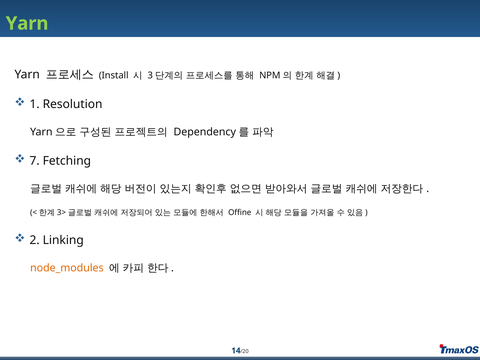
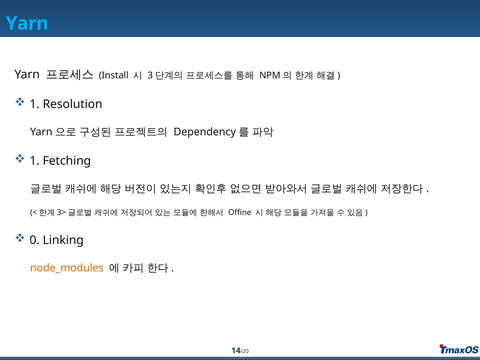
Yarn colour: light green -> light blue (27, 23)
7: 7 -> 1 (35, 161)
2: 2 -> 0 (35, 240)
